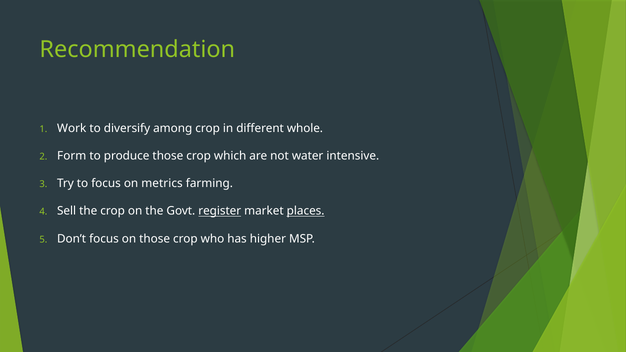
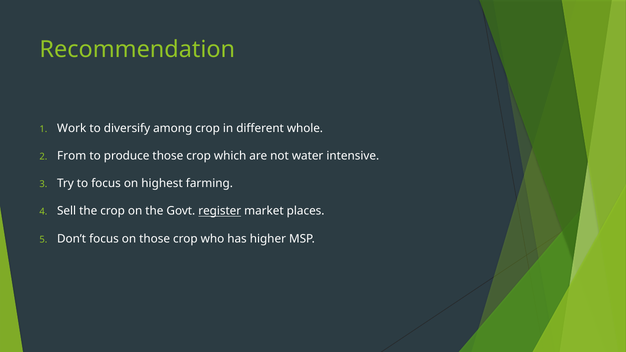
Form: Form -> From (72, 156)
metrics: metrics -> highest (162, 183)
places underline: present -> none (306, 211)
